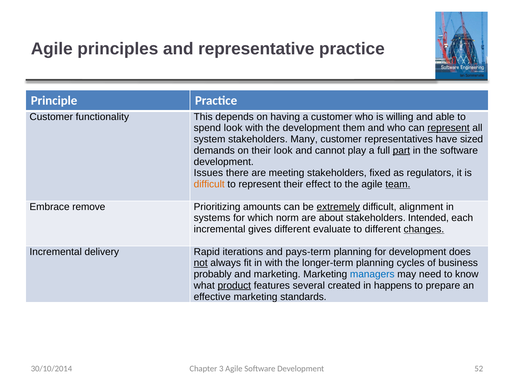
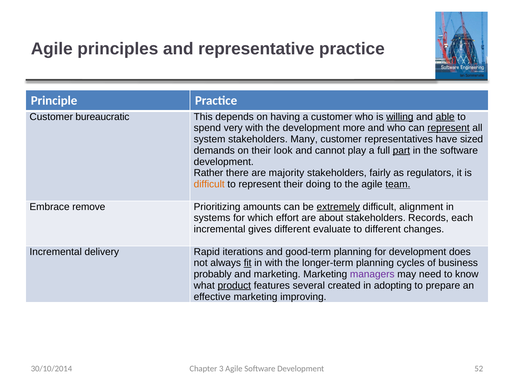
functionality: functionality -> bureaucratic (102, 117)
willing underline: none -> present (400, 117)
able underline: none -> present (445, 117)
spend look: look -> very (233, 128)
them: them -> more (354, 128)
Issues: Issues -> Rather (208, 173)
meeting: meeting -> majority (287, 173)
fixed: fixed -> fairly (380, 173)
effect: effect -> doing (318, 184)
norm: norm -> effort (287, 218)
Intended: Intended -> Records (428, 218)
changes underline: present -> none (424, 229)
pays-term: pays-term -> good-term (308, 251)
not underline: present -> none (201, 263)
fit underline: none -> present (248, 263)
managers colour: blue -> purple (372, 274)
happens: happens -> adopting (393, 285)
standards: standards -> improving (303, 296)
